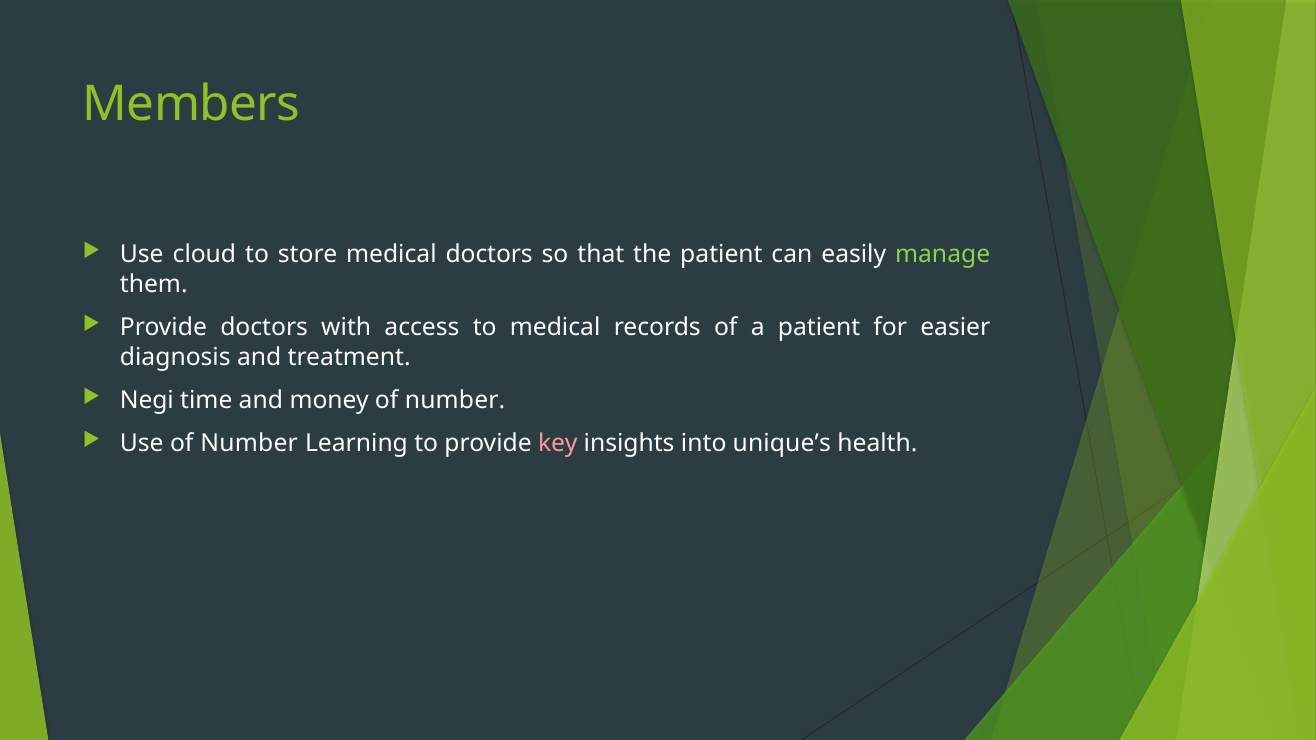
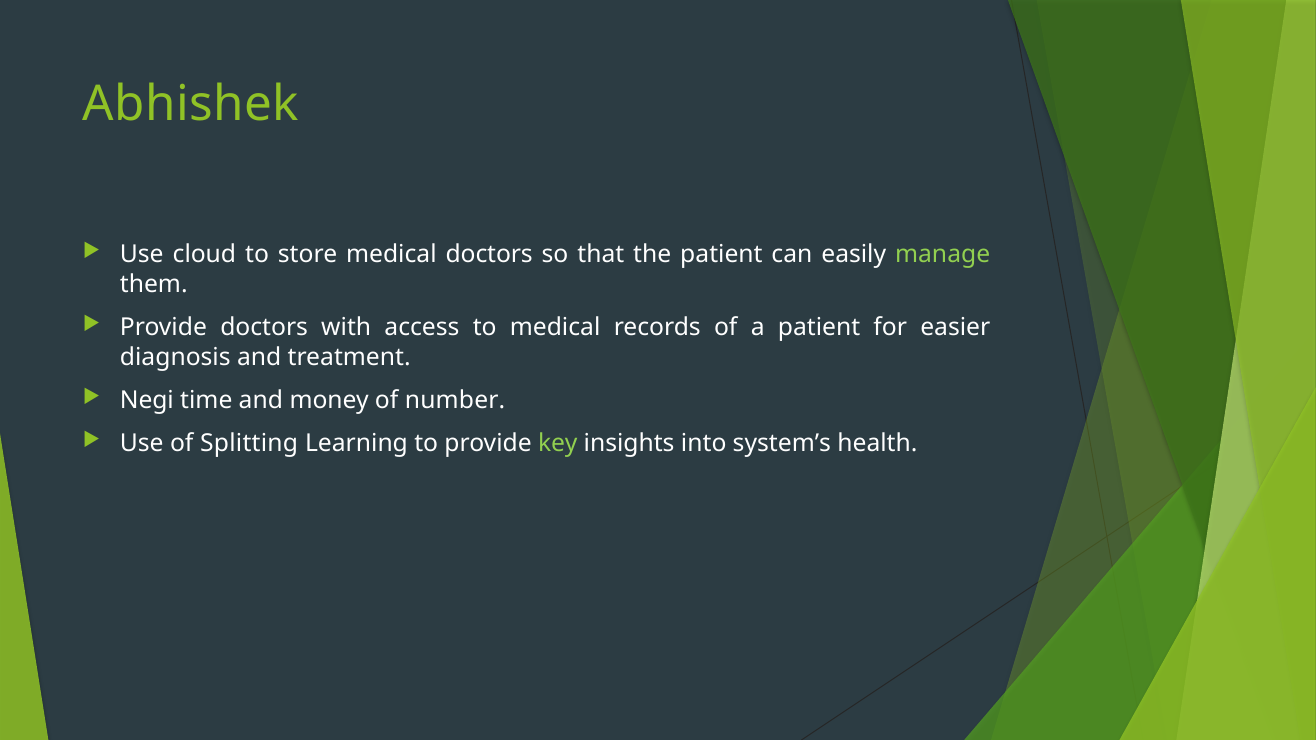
Members: Members -> Abhishek (191, 104)
Use of Number: Number -> Splitting (249, 444)
key colour: pink -> light green (558, 444)
unique’s: unique’s -> system’s (782, 444)
